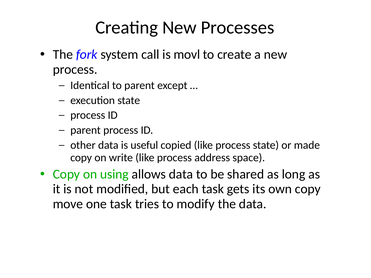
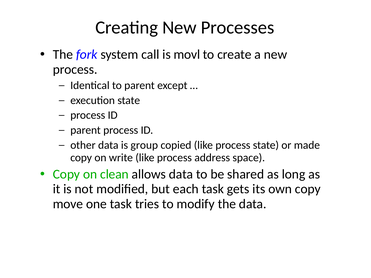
useful: useful -> group (144, 145)
using: using -> clean (114, 174)
